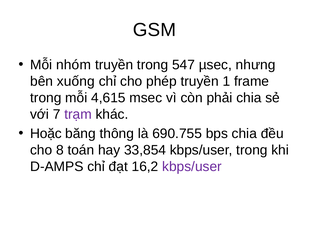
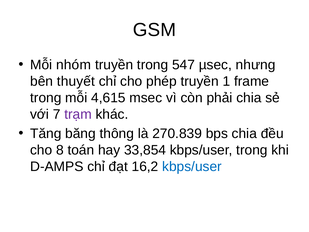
xuống: xuống -> thuyết (76, 81)
Hoặc: Hoặc -> Tăng (46, 134)
690.755: 690.755 -> 270.839 (177, 134)
kbps/user colour: purple -> blue (192, 166)
